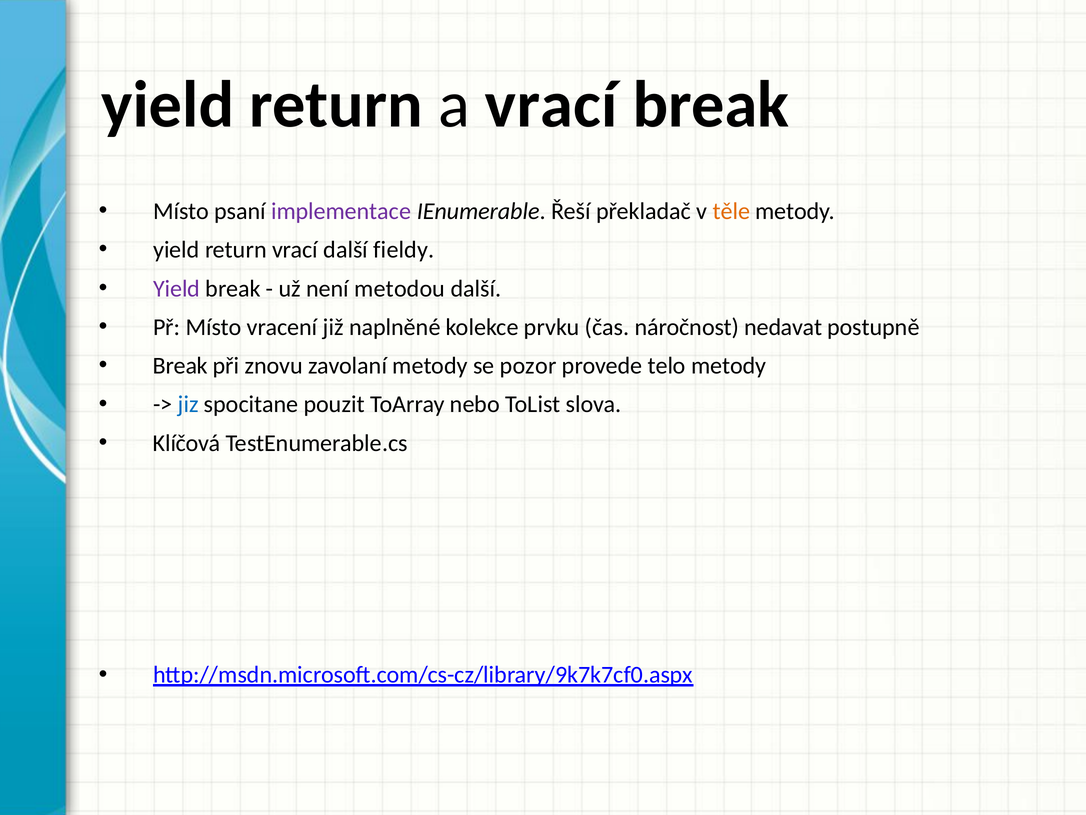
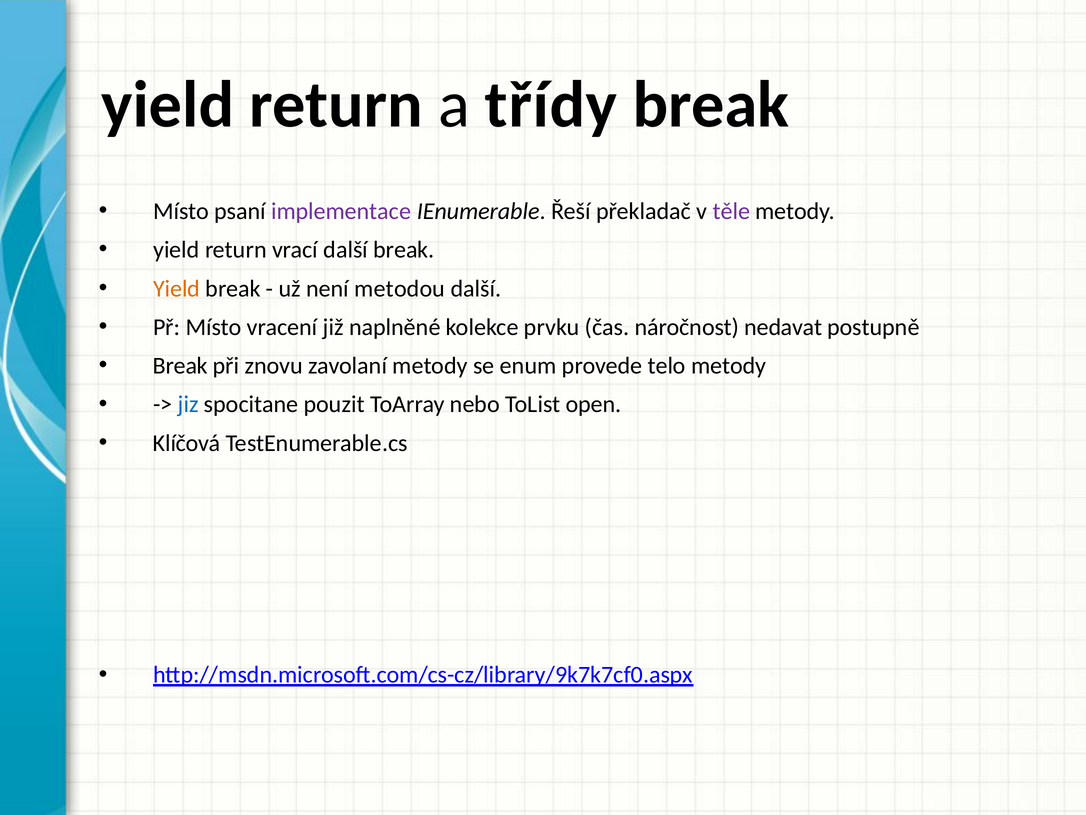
a vrací: vrací -> třídy (551, 105)
těle colour: orange -> purple (731, 211)
další fieldy: fieldy -> break (404, 250)
Yield colour: purple -> orange (177, 288)
pozor: pozor -> enum (528, 366)
slova: slova -> open (594, 404)
